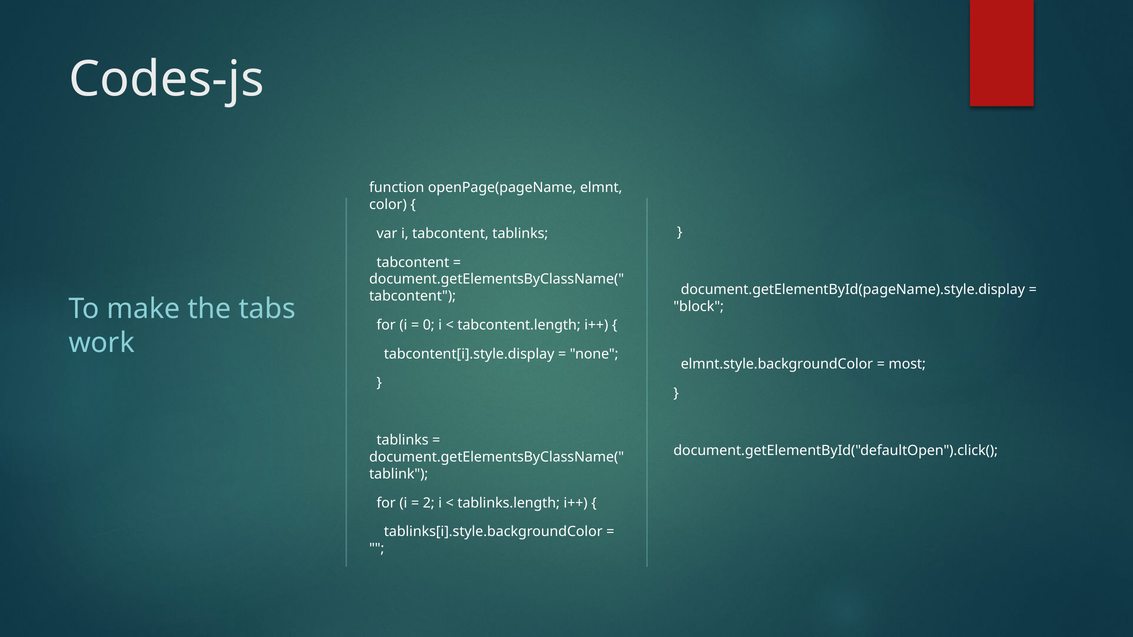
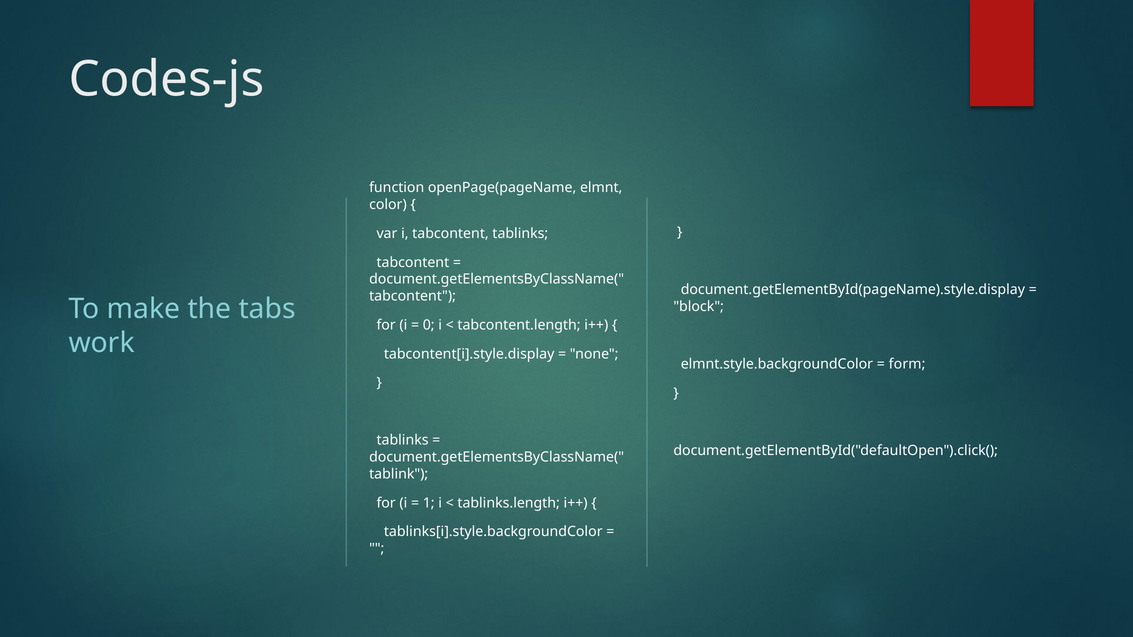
most: most -> form (907, 364)
2: 2 -> 1 (429, 503)
